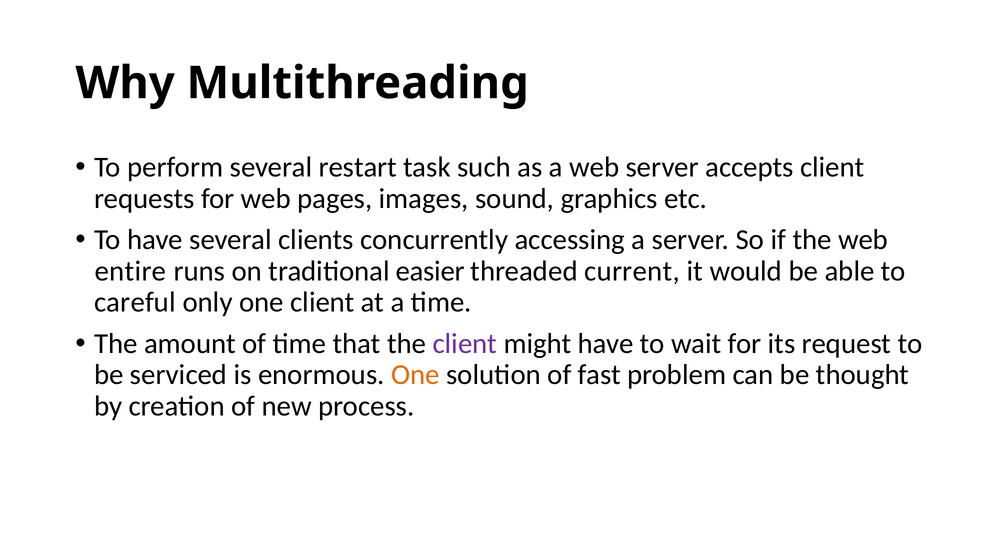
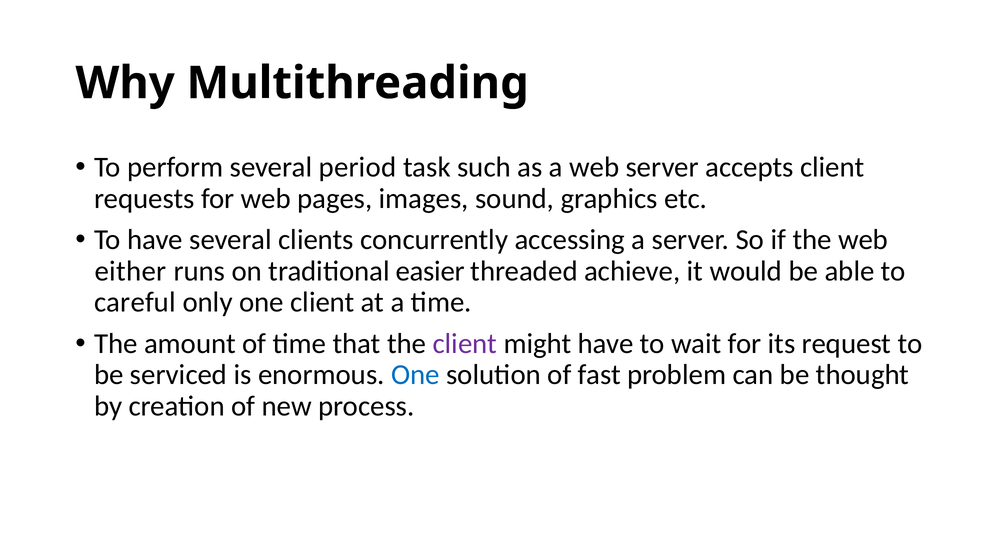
restart: restart -> period (358, 167)
entire: entire -> either (130, 271)
current: current -> achieve (632, 271)
One colour: orange -> blue (415, 375)
